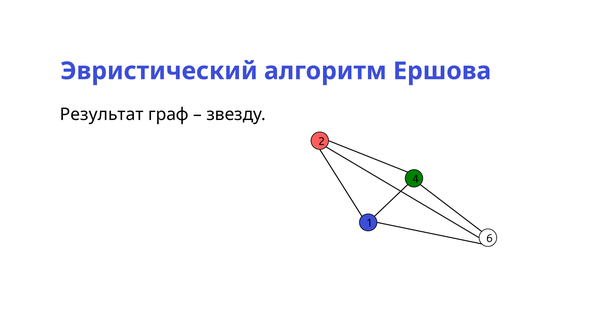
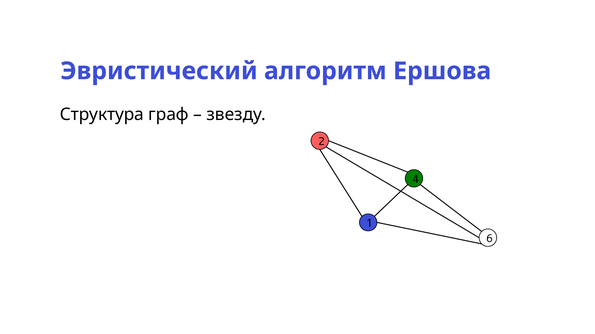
Результат: Результат -> Структура (102, 115)
